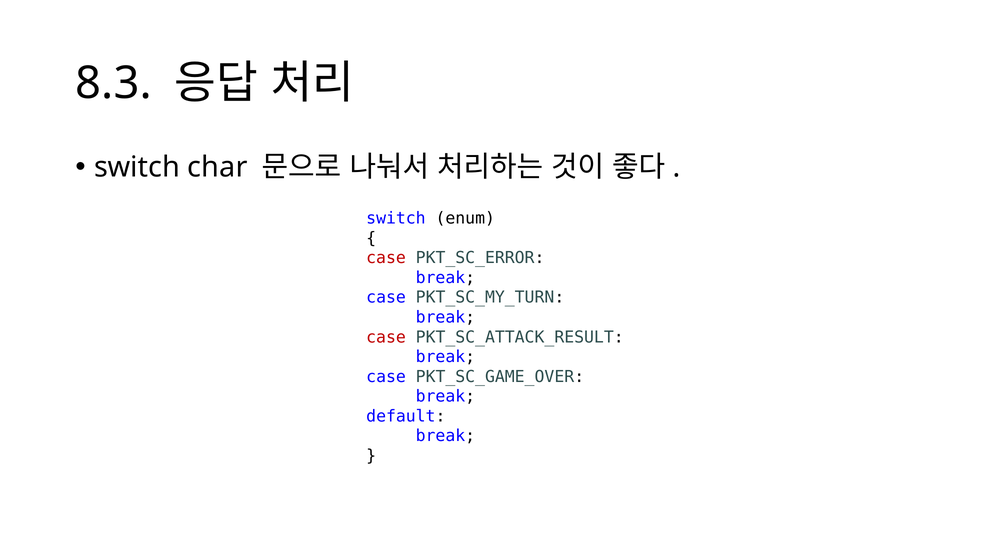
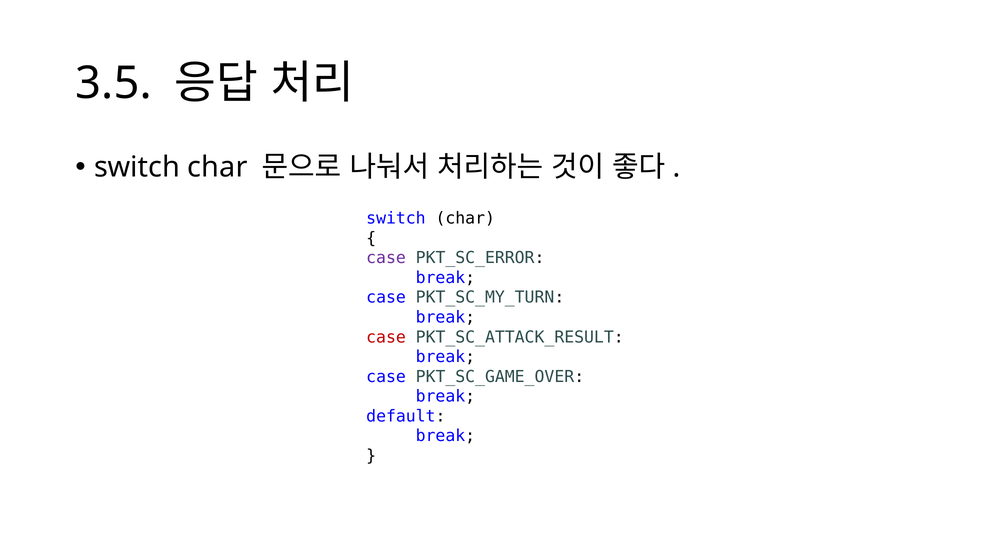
8.3: 8.3 -> 3.5 (114, 83)
enum: enum -> char (465, 218)
case colour: red -> purple (386, 258)
